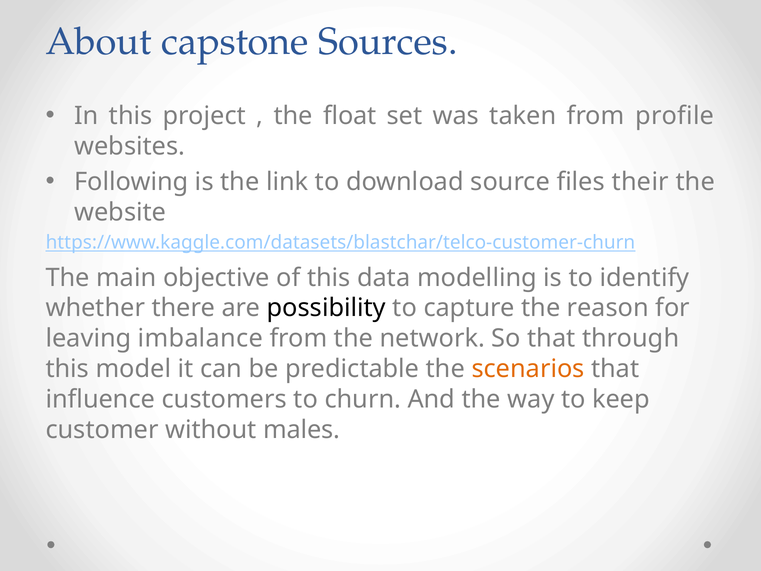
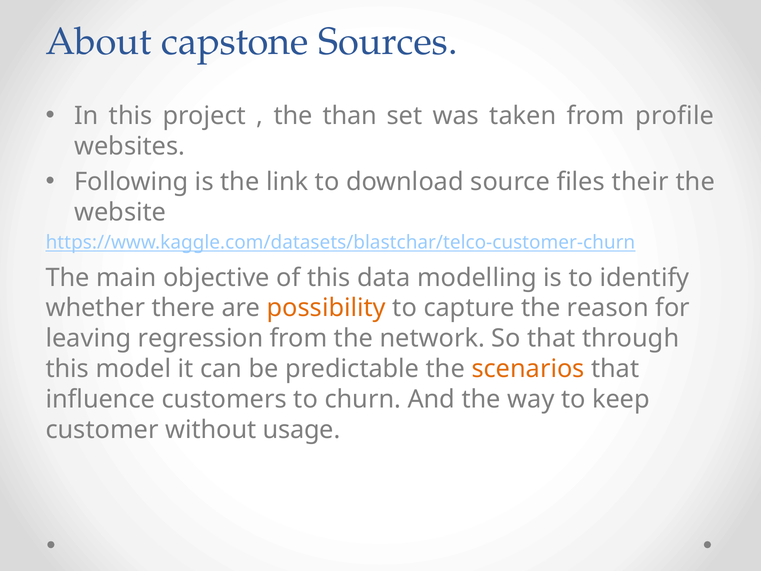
float: float -> than (350, 116)
possibility colour: black -> orange (326, 308)
imbalance: imbalance -> regression (201, 338)
males: males -> usage (302, 430)
